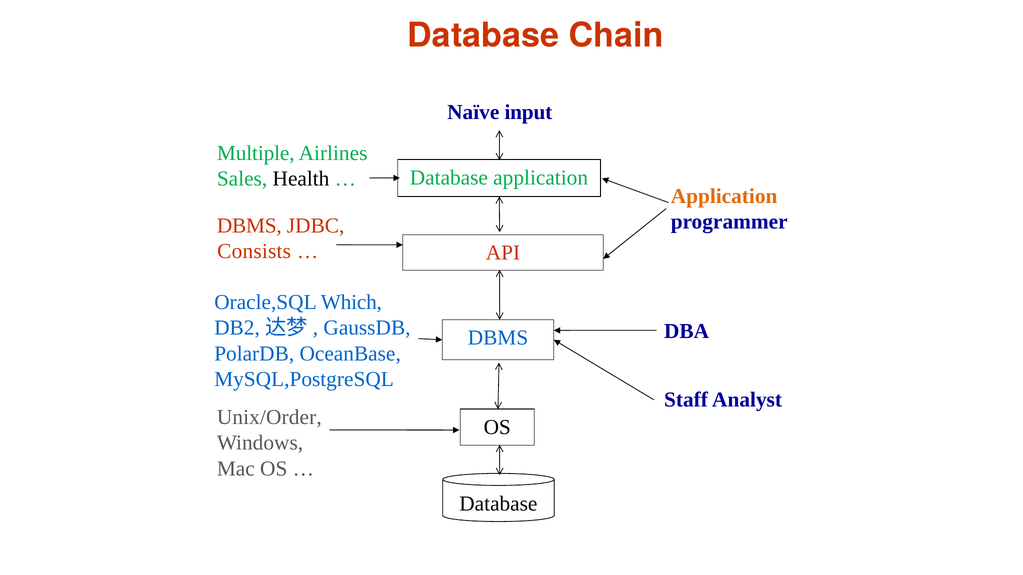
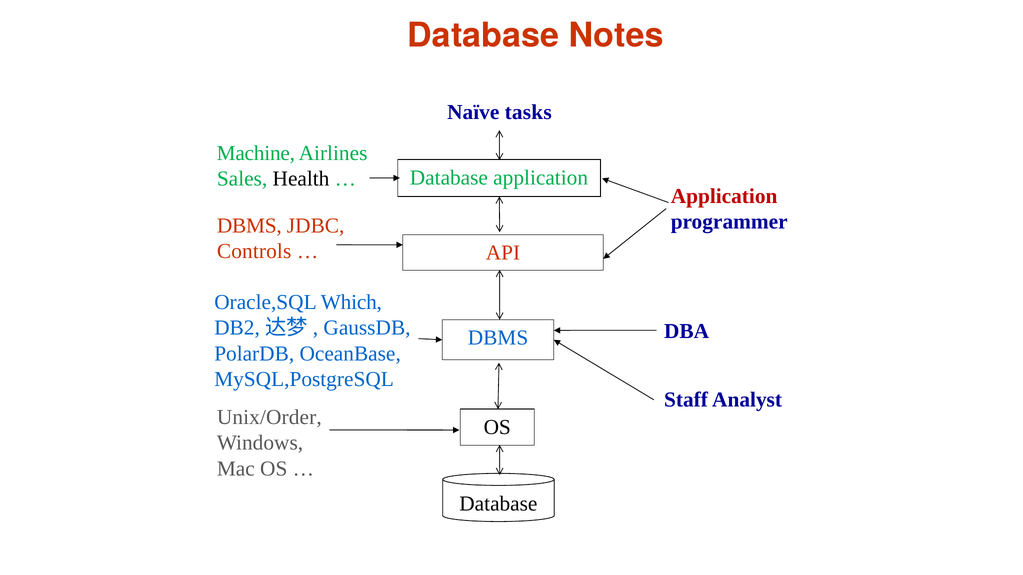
Chain: Chain -> Notes (616, 36)
input: input -> tasks (528, 112)
Multiple: Multiple -> Machine (256, 153)
Application colour: orange -> red (724, 197)
Consists: Consists -> Controls (254, 252)
